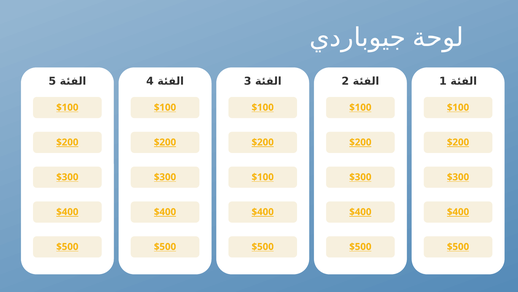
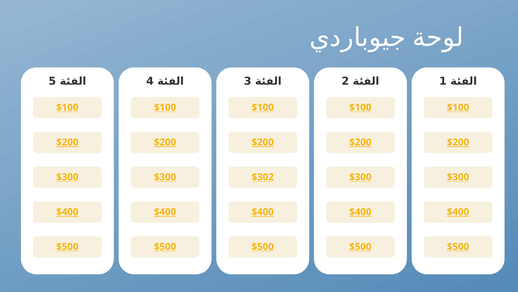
$100: $100 -> $302 (263, 177)
